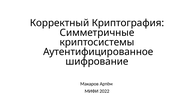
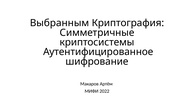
Корректный: Корректный -> Выбранным (60, 23)
